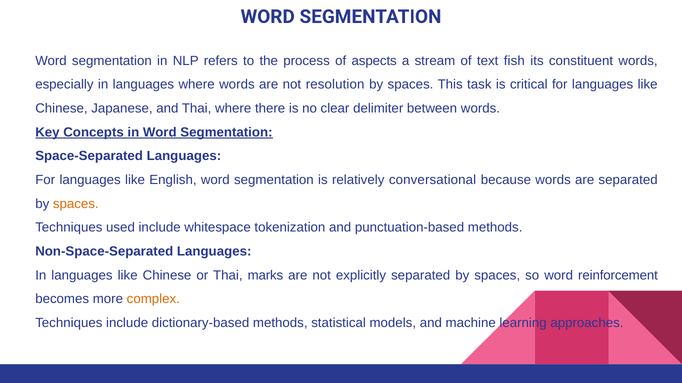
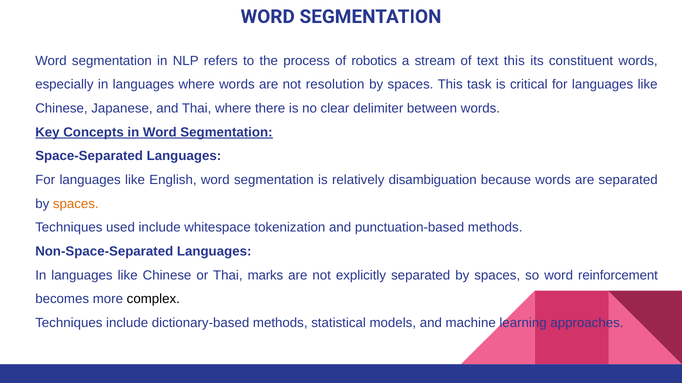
aspects: aspects -> robotics (374, 61)
text fish: fish -> this (514, 61)
conversational: conversational -> disambiguation (433, 180)
complex colour: orange -> black (153, 300)
